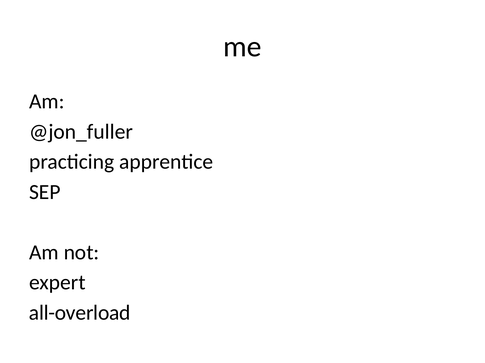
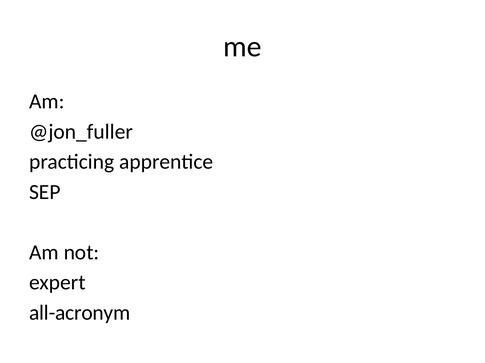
all-overload: all-overload -> all-acronym (80, 313)
